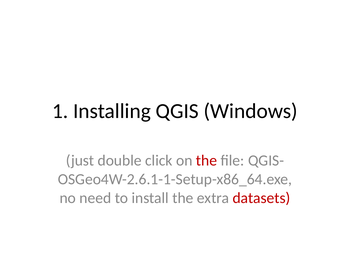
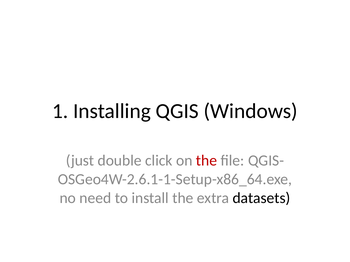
datasets colour: red -> black (261, 198)
